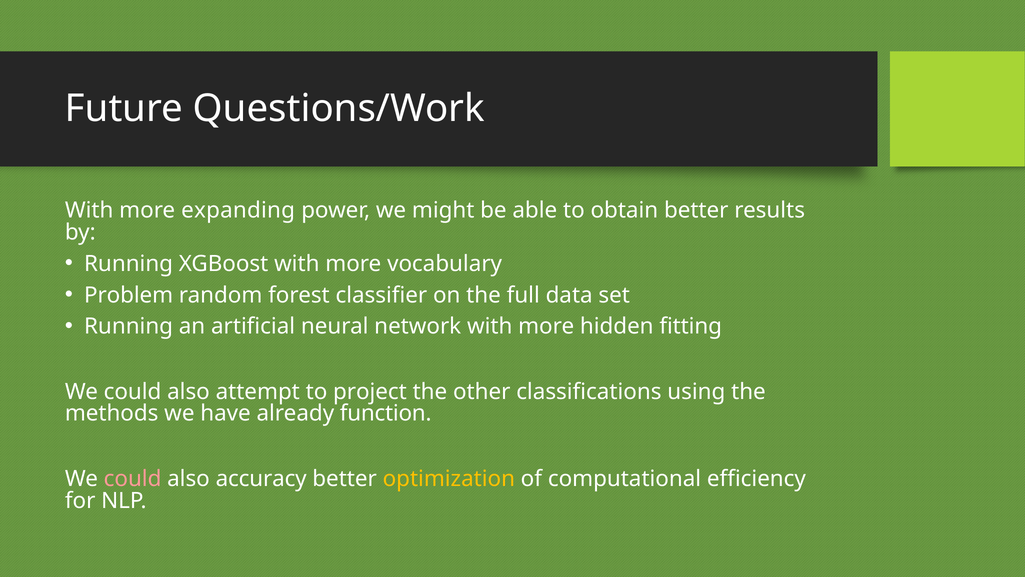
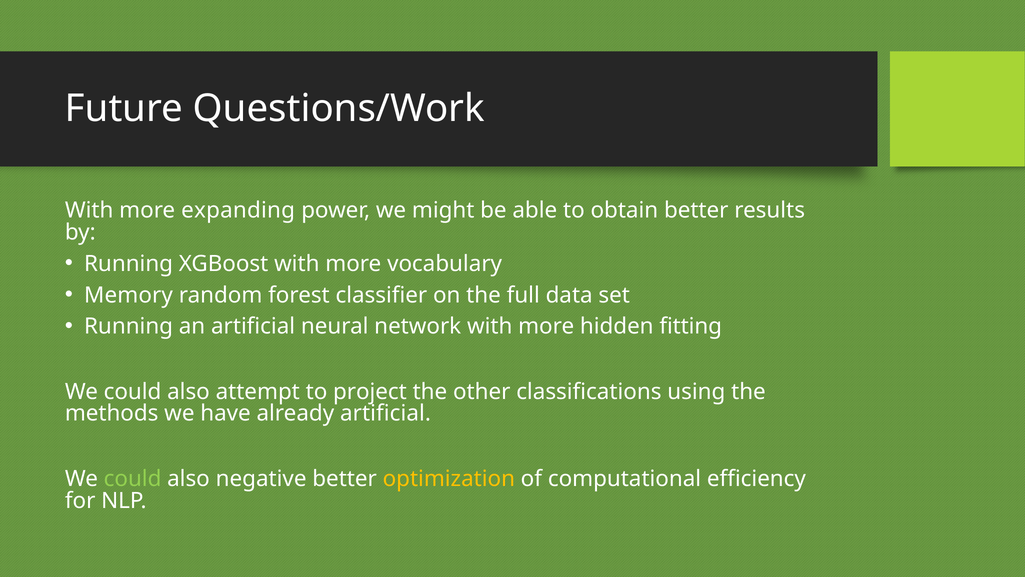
Problem: Problem -> Memory (129, 295)
already function: function -> artificial (385, 413)
could colour: pink -> light green (133, 478)
accuracy: accuracy -> negative (261, 478)
